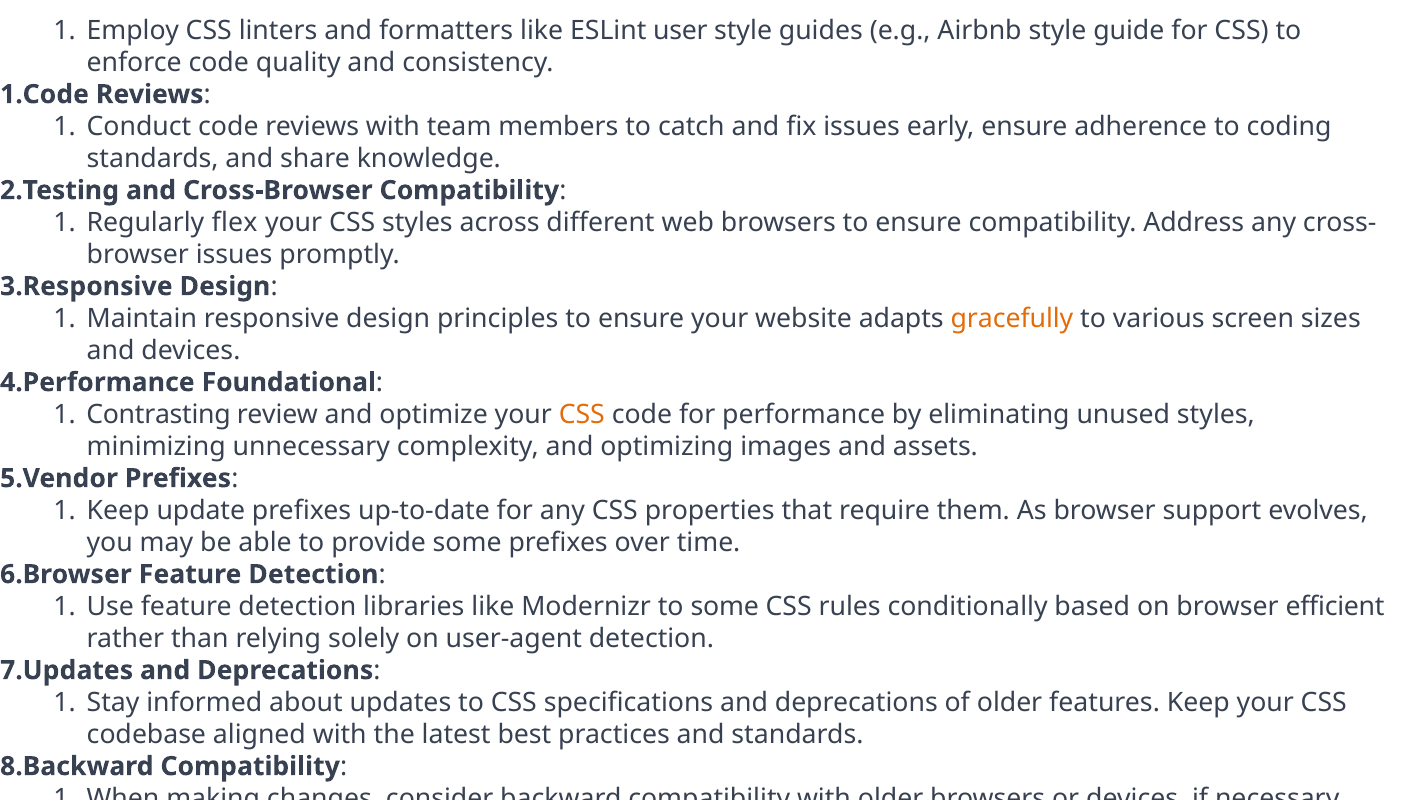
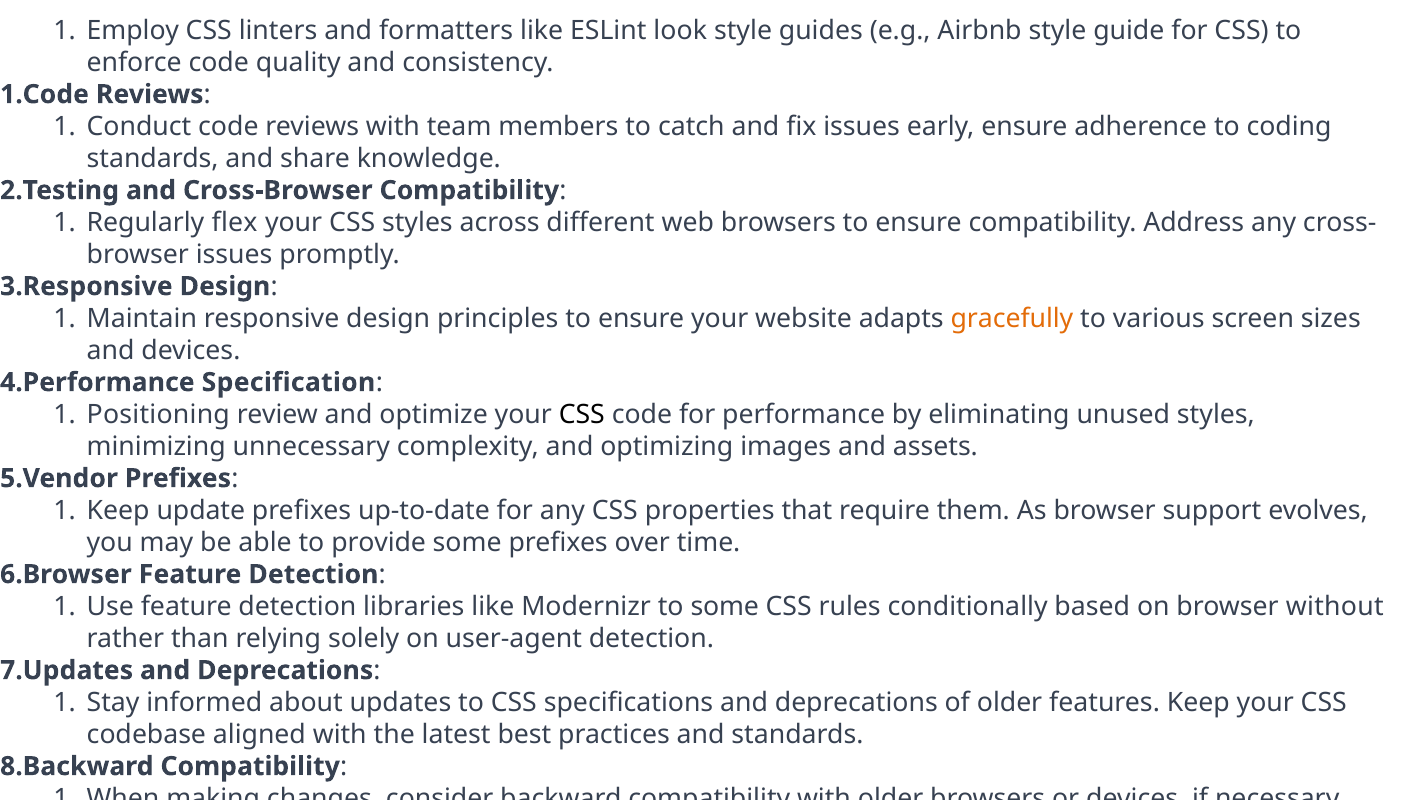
user: user -> look (680, 30)
Foundational: Foundational -> Specification (288, 382)
Contrasting: Contrasting -> Positioning (158, 414)
CSS colour: orange -> black (582, 414)
efficient: efficient -> without (1335, 606)
